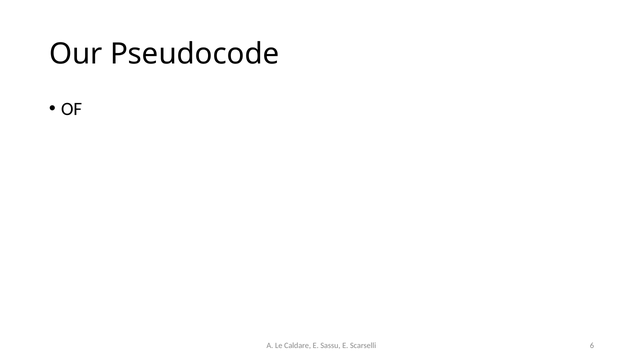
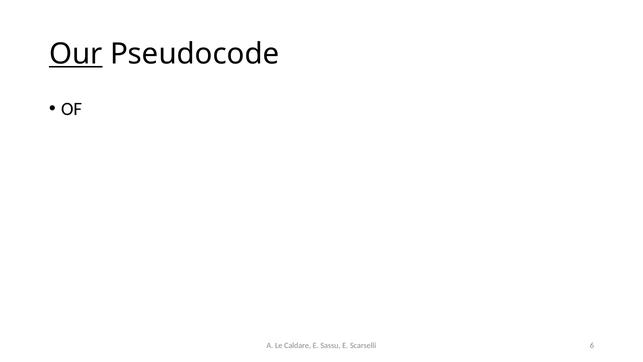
Our underline: none -> present (76, 54)
